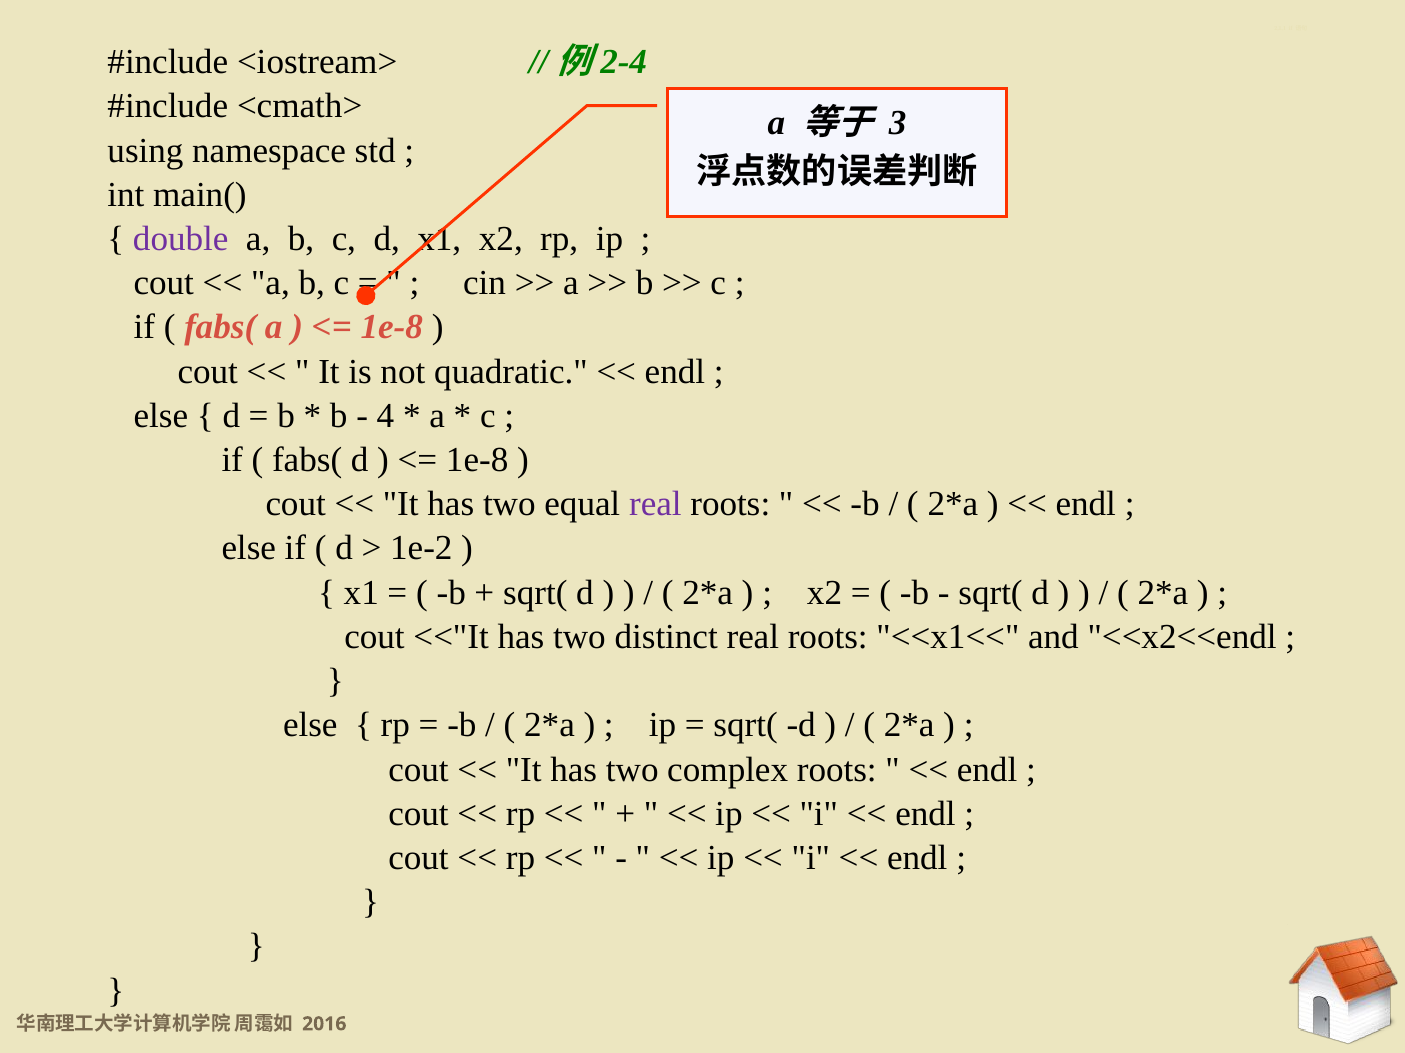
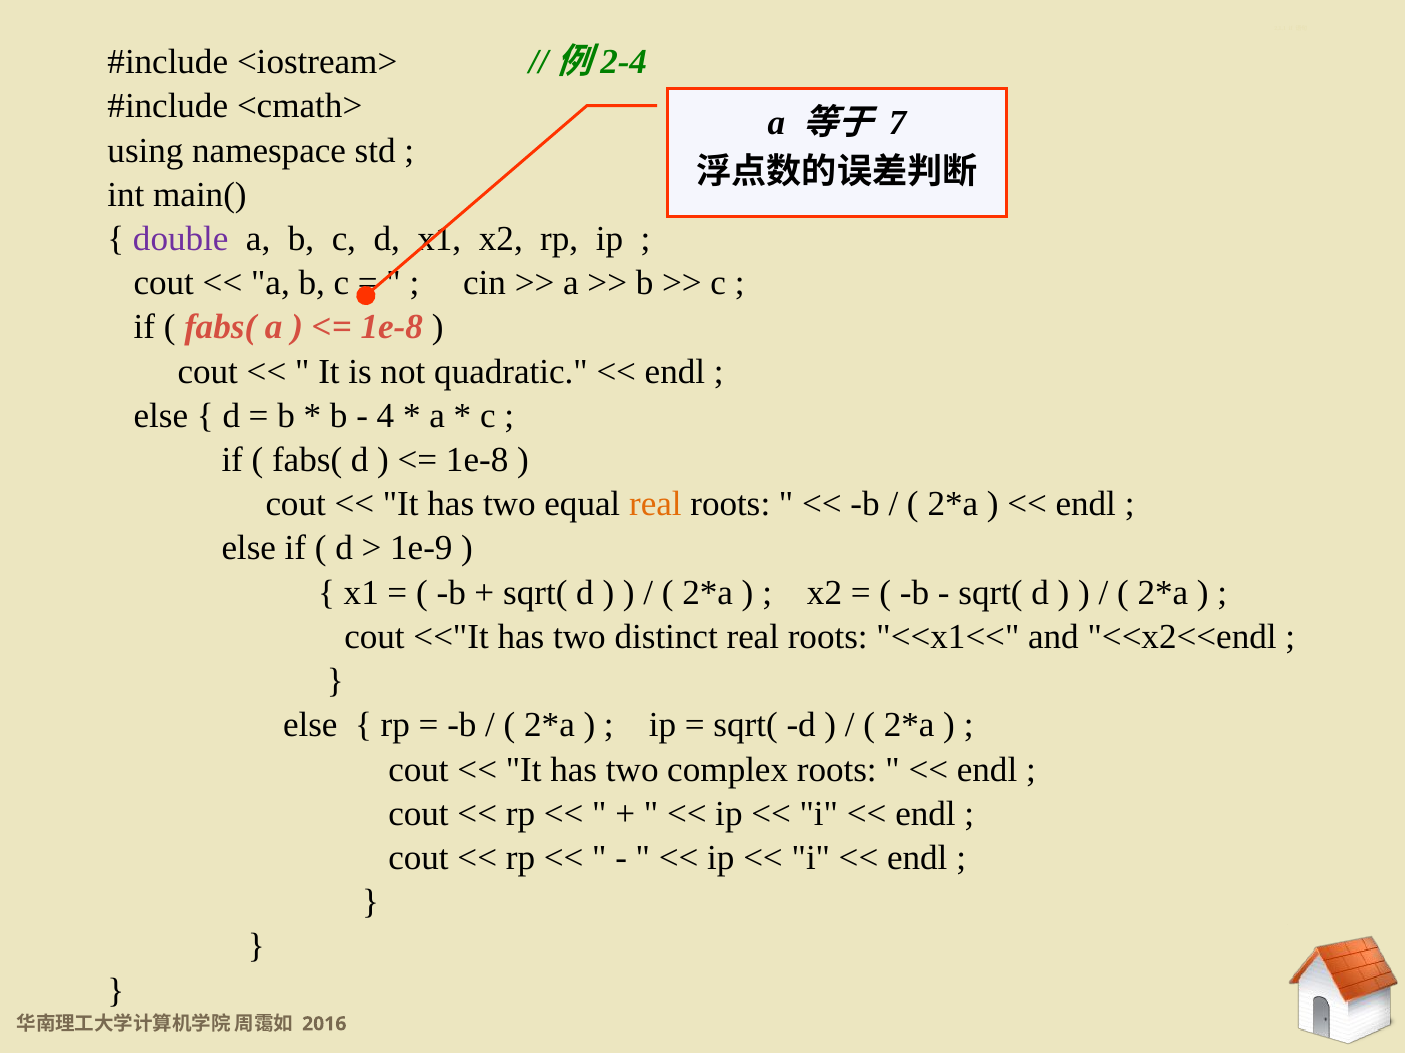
3: 3 -> 7 (898, 123)
real colour: purple -> orange (655, 505)
1e-2: 1e-2 -> 1e-9 (421, 549)
